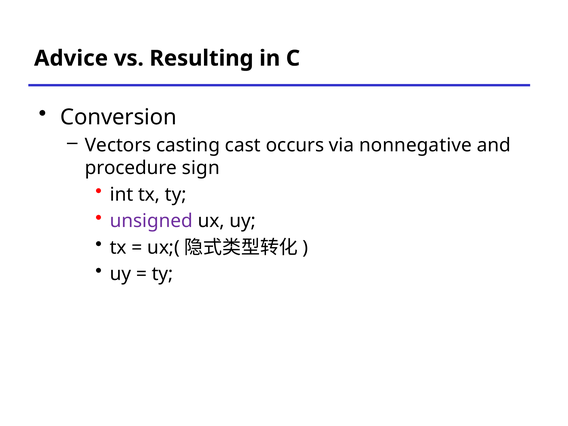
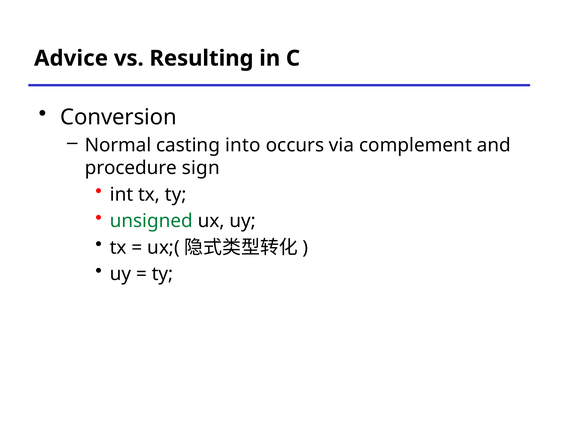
Vectors: Vectors -> Normal (118, 145)
cast: cast -> into (243, 145)
nonnegative: nonnegative -> complement (415, 145)
unsigned colour: purple -> green (151, 221)
